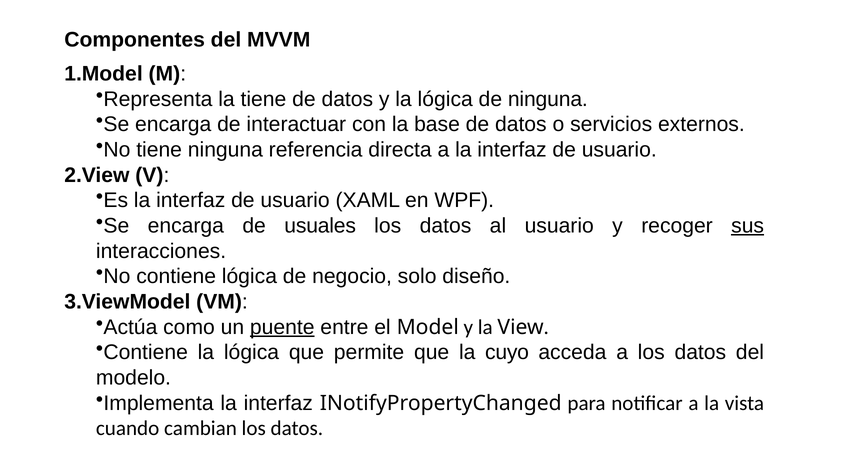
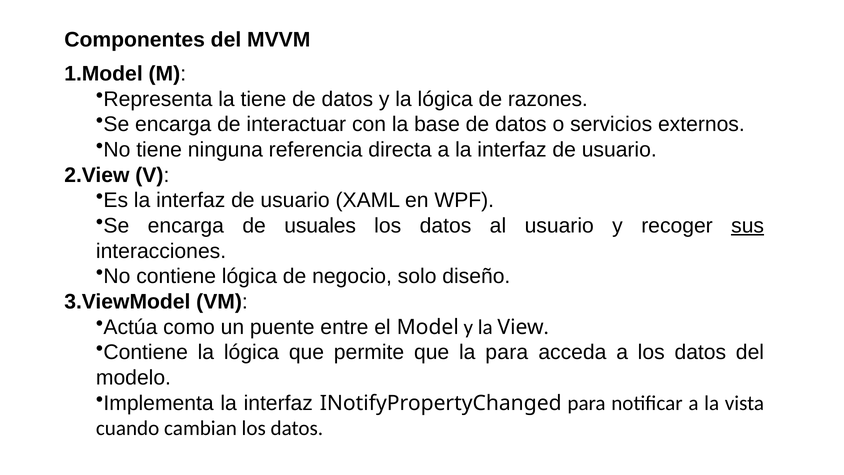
de ninguna: ninguna -> razones (548, 99)
puente underline: present -> none (282, 327)
la cuyo: cuyo -> para (507, 352)
